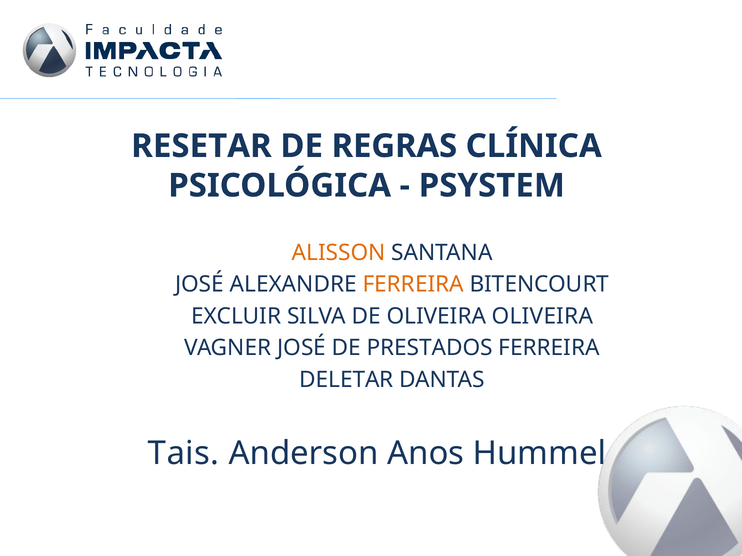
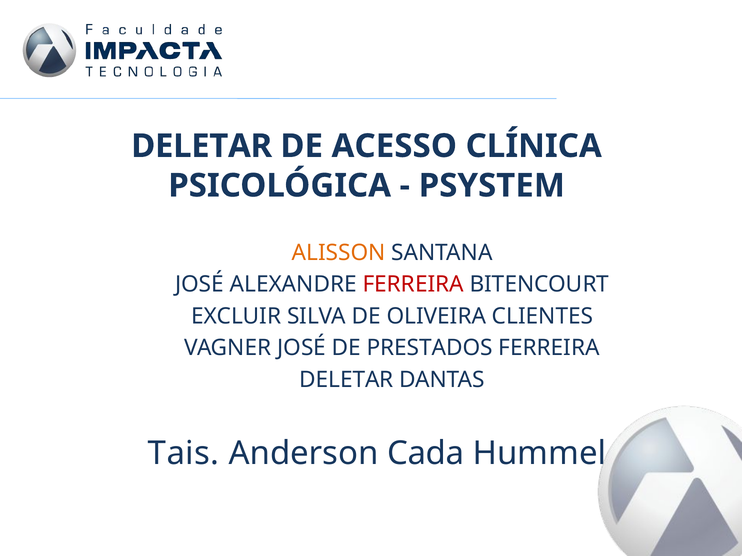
RESETAR: RESETAR -> DELETAR (202, 146)
REGRAS: REGRAS -> ACESSO (394, 146)
FERREIRA colour: orange -> red (413, 285)
OLIVEIRA OLIVEIRA: OLIVEIRA -> CLIENTES (543, 316)
Anos: Anos -> Cada (426, 454)
